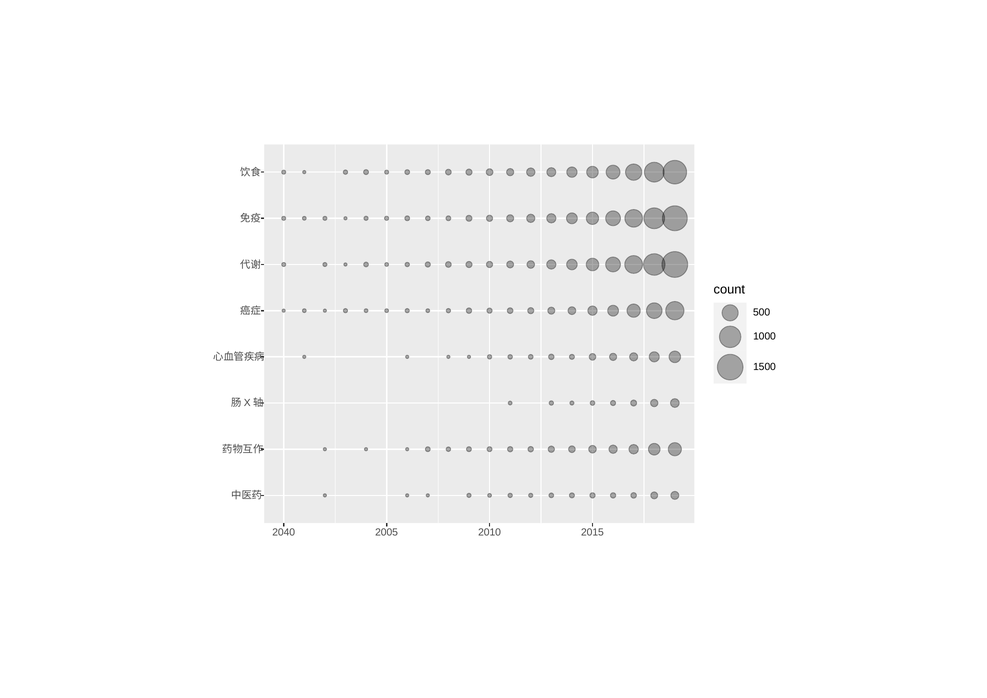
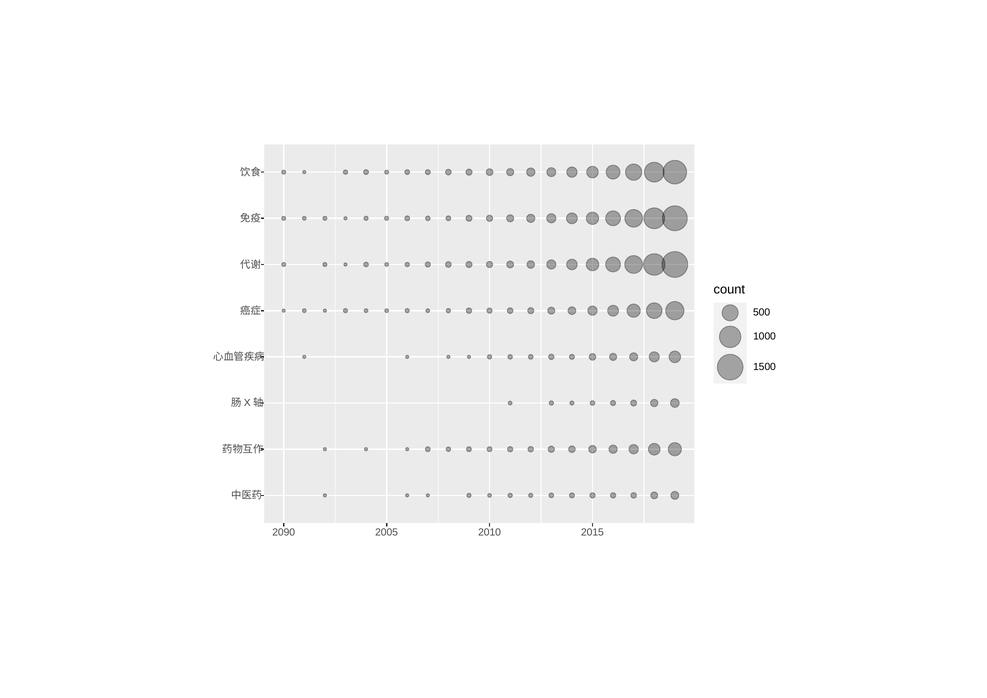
2040: 2040 -> 2090 (284, 532)
